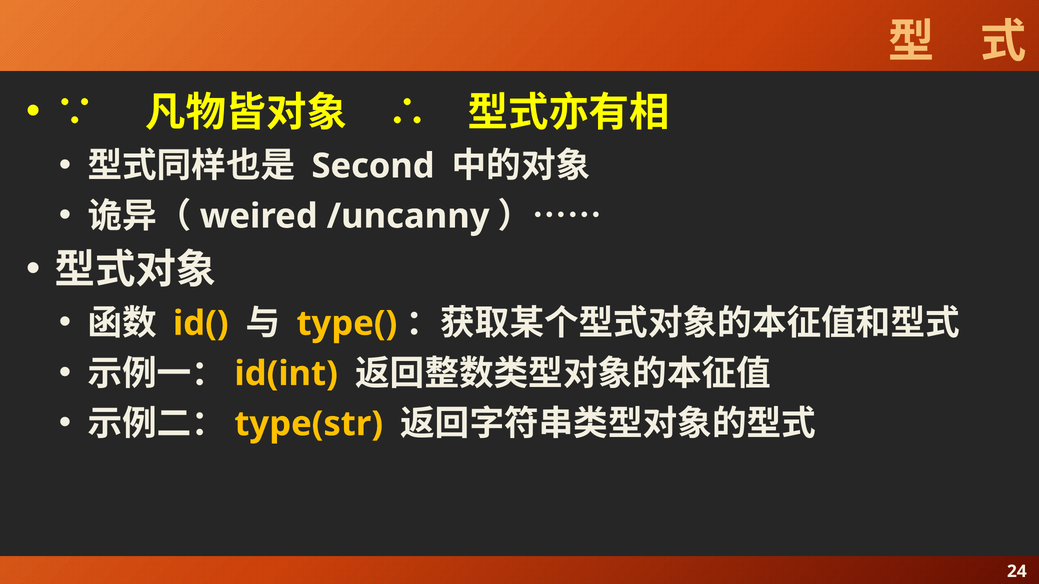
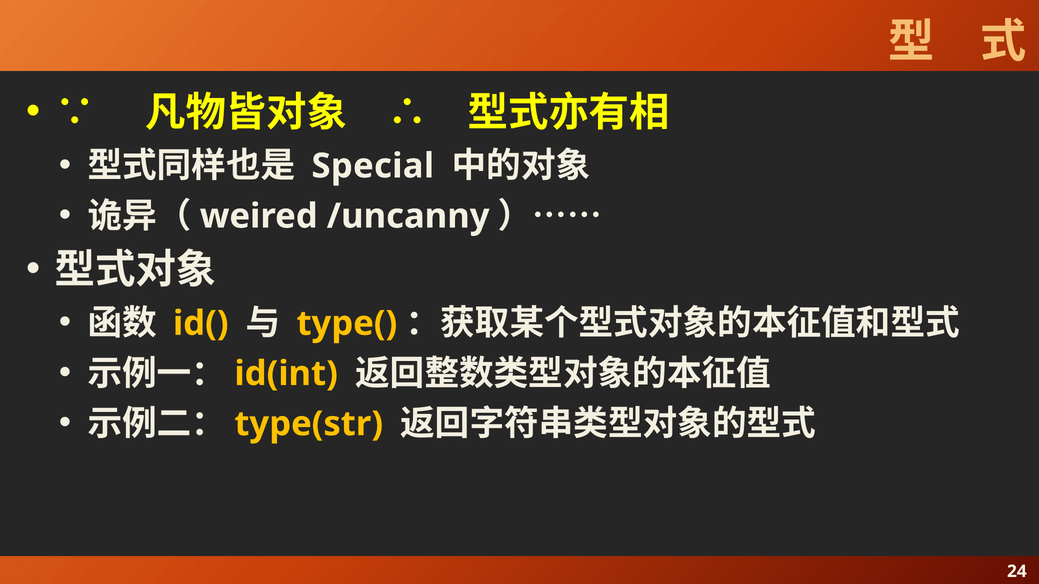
Second: Second -> Special (373, 166)
